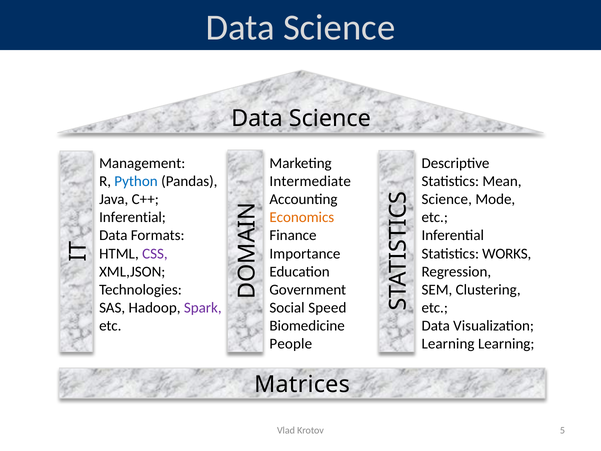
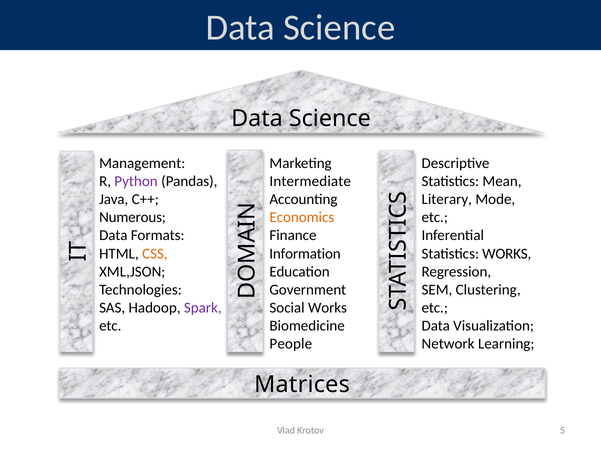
Python colour: blue -> purple (136, 181)
Science: Science -> Literary (447, 199)
Inferential: Inferential -> Numerous (133, 217)
CSS colour: purple -> orange (155, 253)
Importance: Importance -> Information (305, 253)
Social Speed: Speed -> Works (328, 307)
Learning: Learning -> Network (448, 344)
